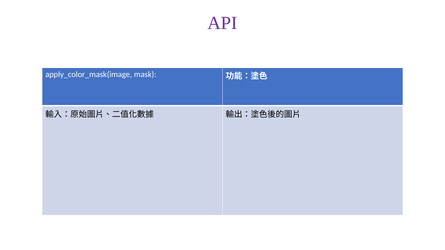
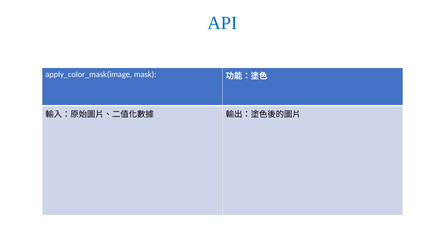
API colour: purple -> blue (223, 23)
